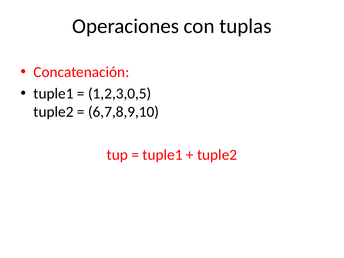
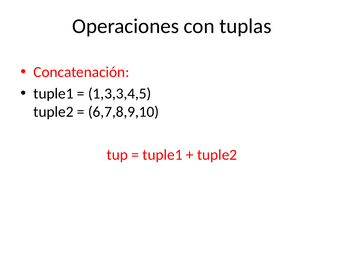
1,2,3,0,5: 1,2,3,0,5 -> 1,3,3,4,5 (120, 94)
